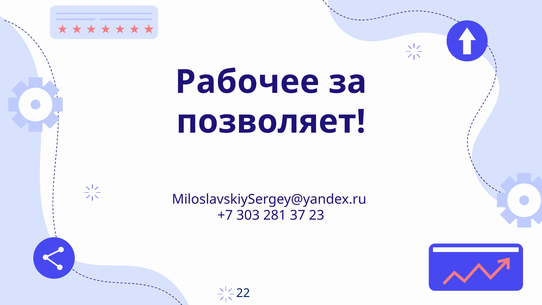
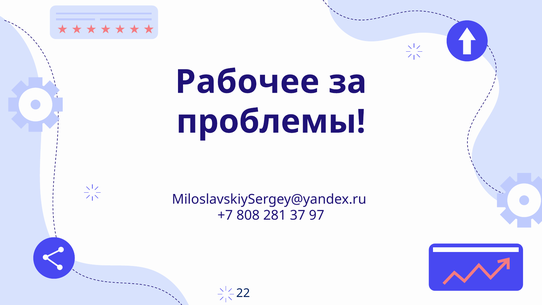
позволяет: позволяет -> проблемы (271, 122)
303: 303 -> 808 (248, 215)
23: 23 -> 97 (317, 215)
